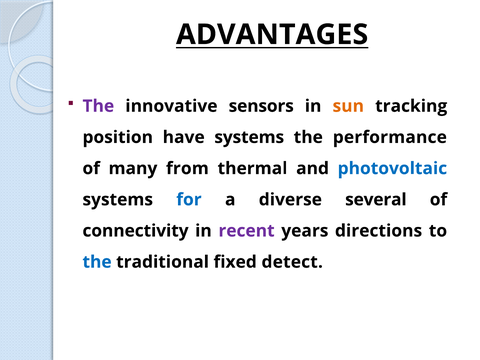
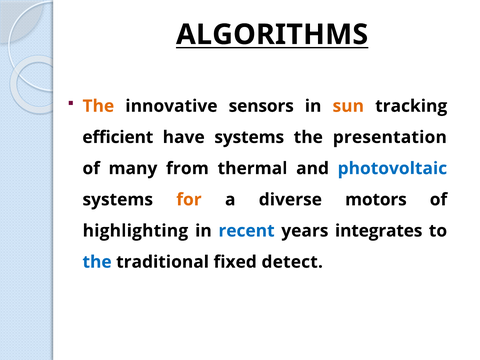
ADVANTAGES: ADVANTAGES -> ALGORITHMS (272, 35)
The colour: purple -> orange (98, 106)
position: position -> efficient (118, 137)
performance: performance -> presentation (390, 137)
for colour: blue -> orange (189, 200)
several: several -> motors (376, 200)
connectivity: connectivity -> highlighting (135, 231)
recent colour: purple -> blue (247, 231)
directions: directions -> integrates (379, 231)
